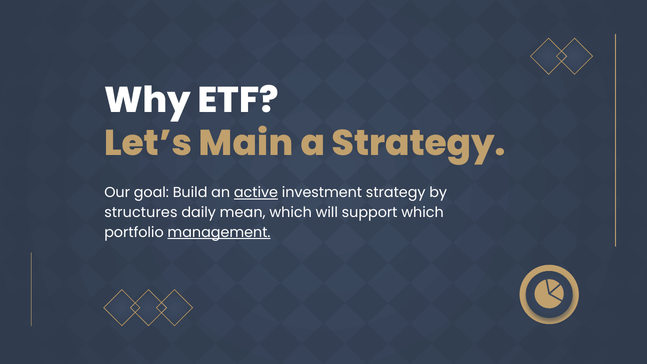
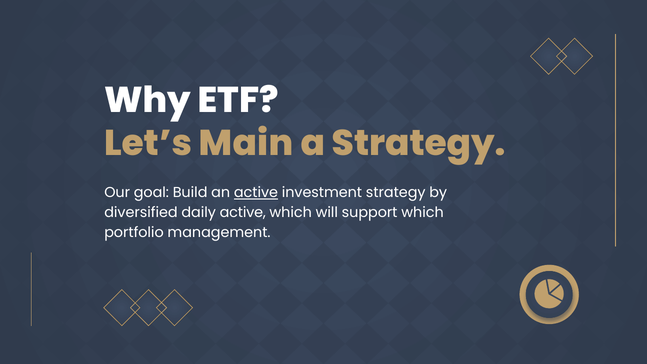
structures: structures -> diversified (141, 212)
daily mean: mean -> active (243, 212)
management underline: present -> none (219, 232)
